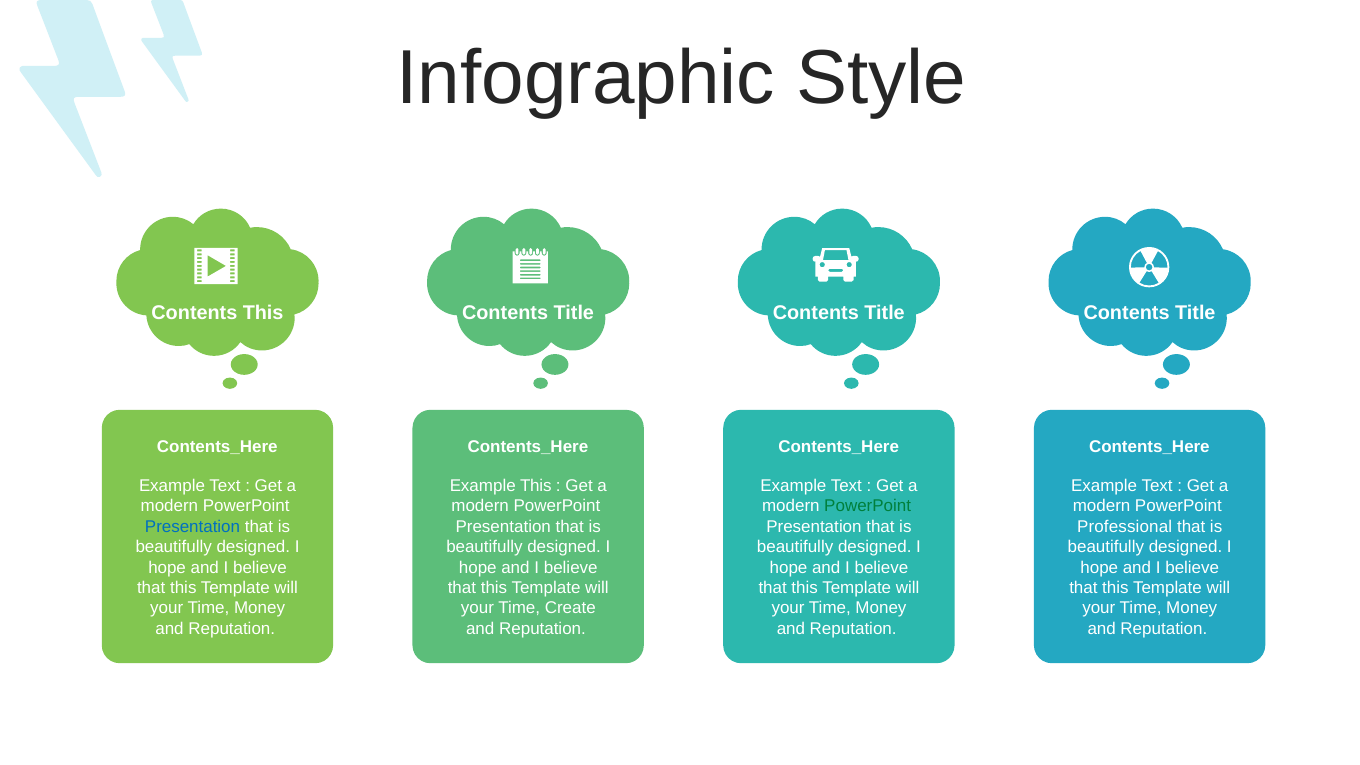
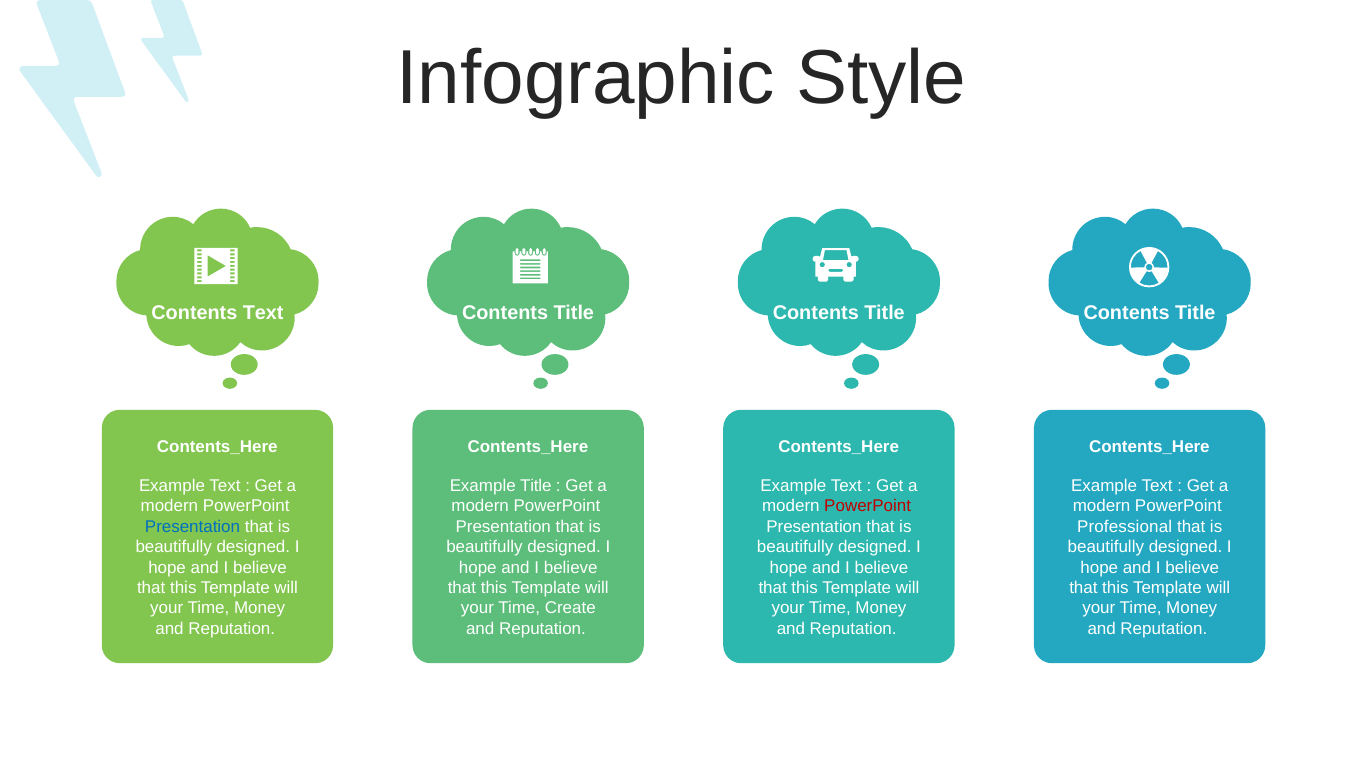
Contents This: This -> Text (263, 313)
Example This: This -> Title (536, 486)
PowerPoint colour: green -> red (868, 506)
